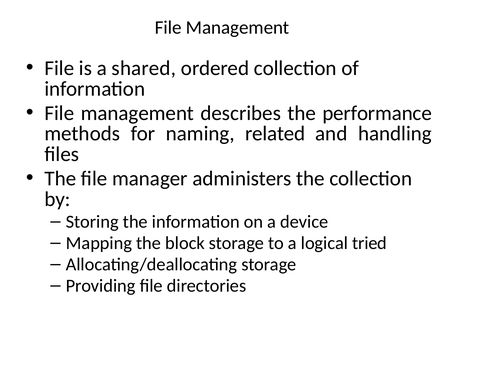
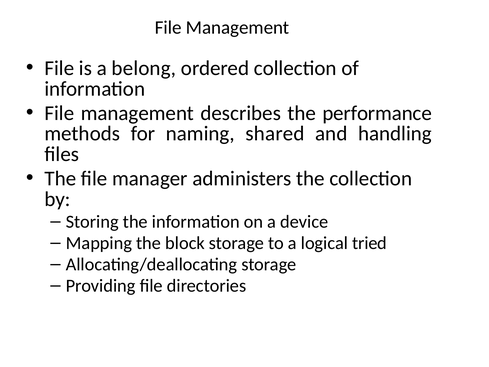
shared: shared -> belong (144, 68)
related: related -> shared (275, 134)
